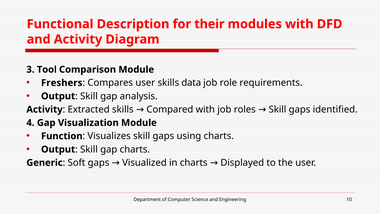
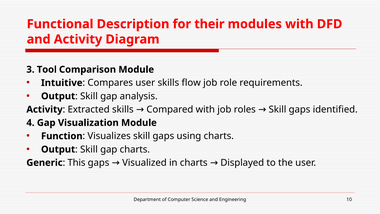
Freshers: Freshers -> Intuitive (62, 83)
data: data -> flow (191, 83)
Soft: Soft -> This (76, 163)
